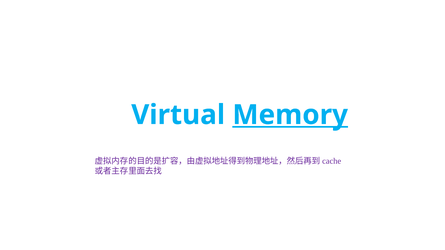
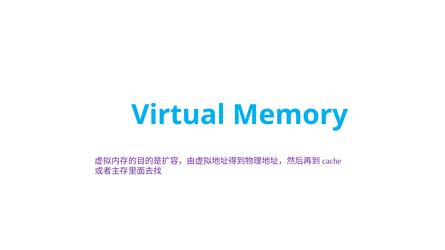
Memory underline: present -> none (290, 115)
